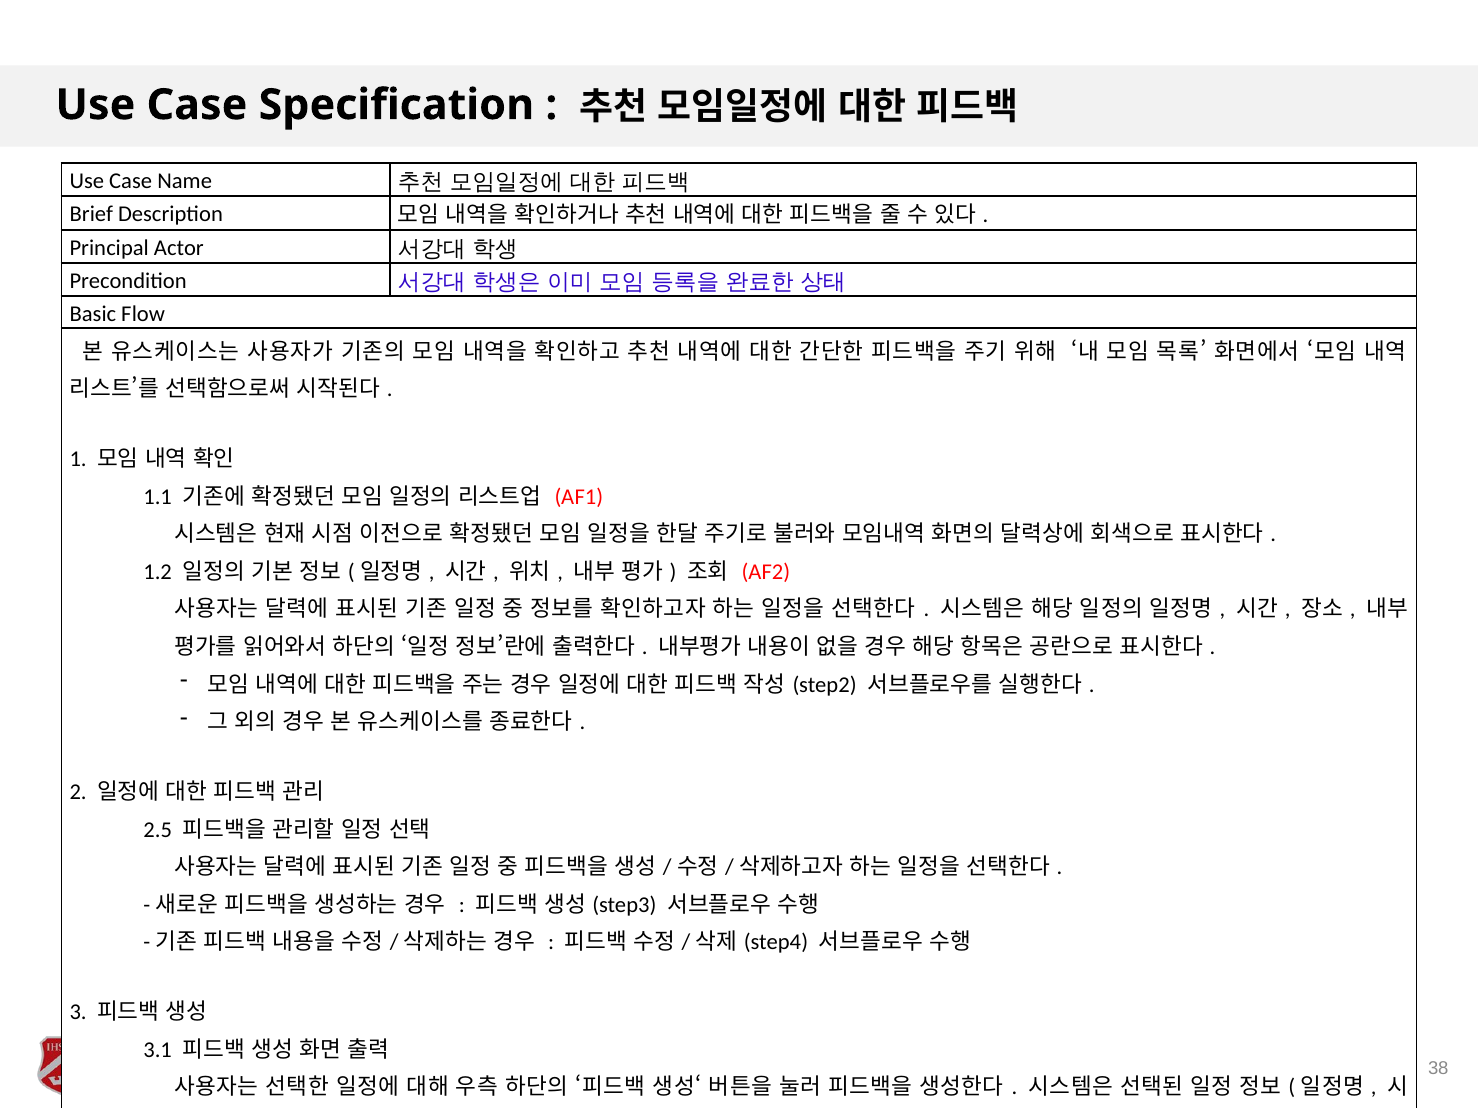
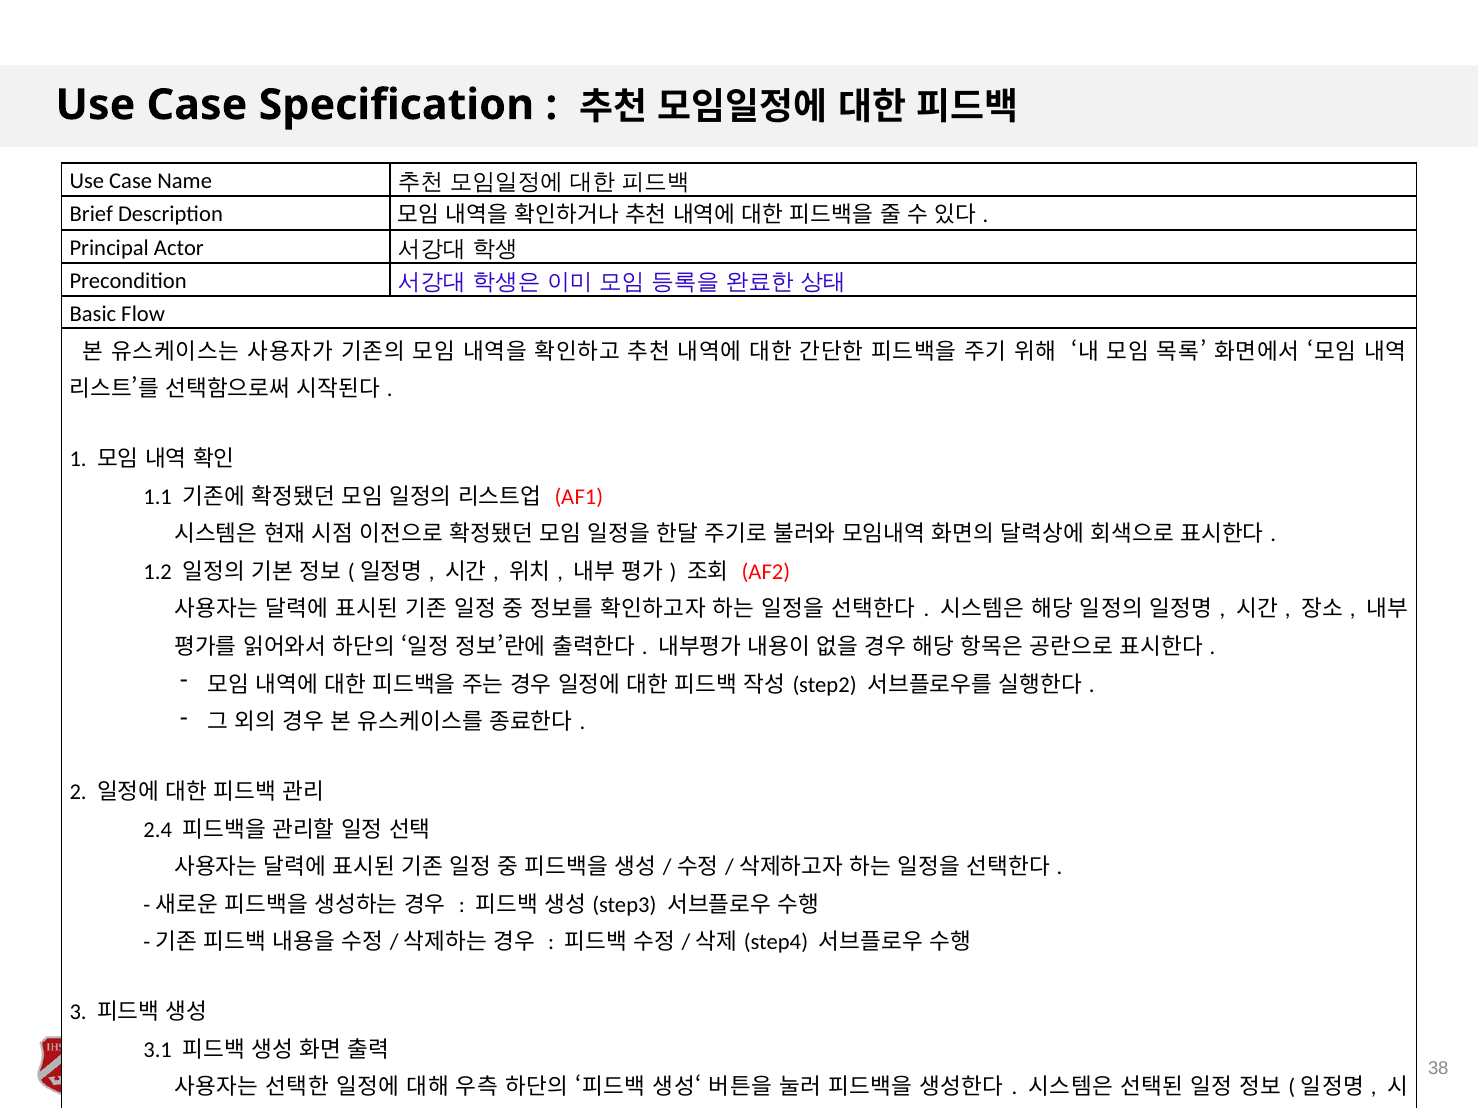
2.5: 2.5 -> 2.4 (158, 830)
